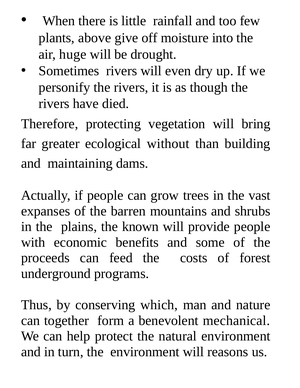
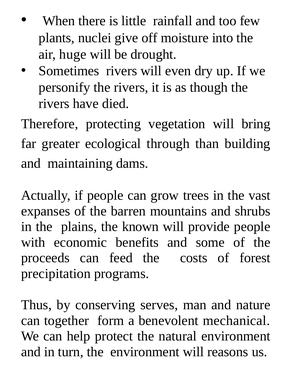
above: above -> nuclei (95, 38)
without: without -> through (168, 144)
underground: underground -> precipitation (56, 274)
which: which -> serves (159, 305)
